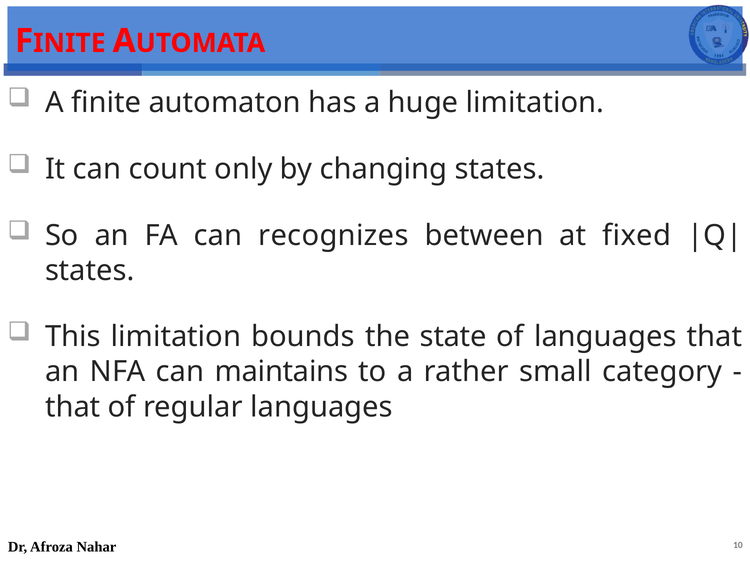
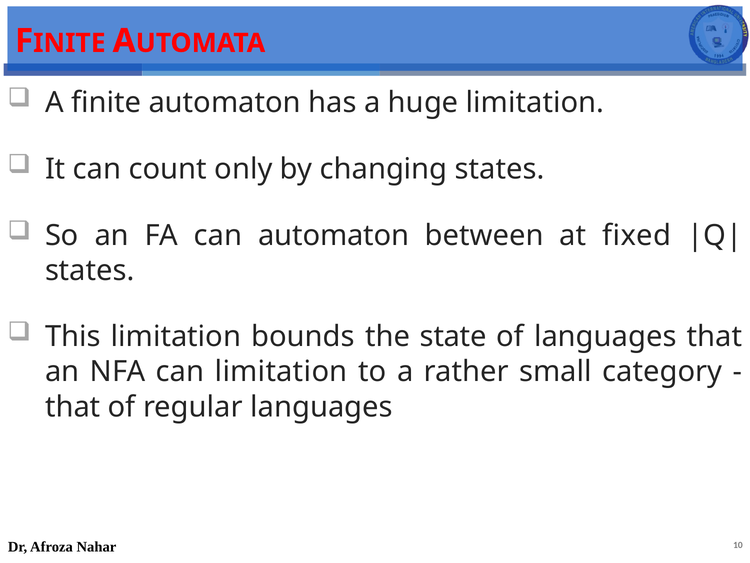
can recognizes: recognizes -> automaton (334, 235)
can maintains: maintains -> limitation (281, 371)
